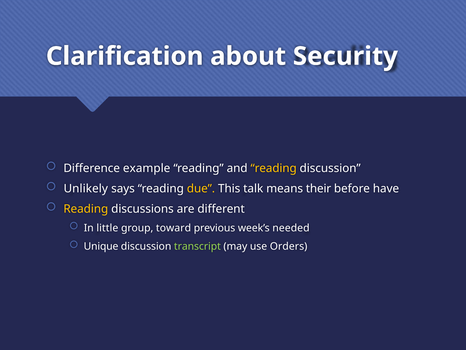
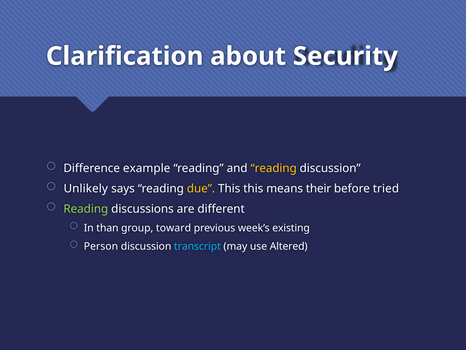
This talk: talk -> this (253, 188)
have: have -> tried (386, 188)
Reading colour: yellow -> light green (86, 209)
little: little -> than (107, 228)
needed: needed -> existing (291, 228)
Unique: Unique -> Person (101, 246)
transcript colour: light green -> light blue (197, 246)
Orders: Orders -> Altered (289, 246)
